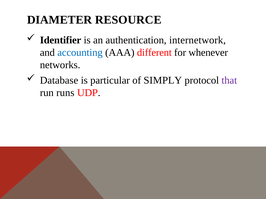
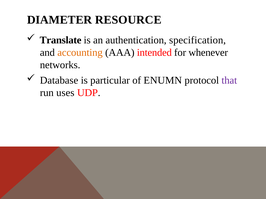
Identifier: Identifier -> Translate (61, 40)
internetwork: internetwork -> specification (198, 40)
accounting colour: blue -> orange (80, 53)
different: different -> intended (154, 53)
SIMPLY: SIMPLY -> ENUMN (163, 80)
runs: runs -> uses (65, 93)
